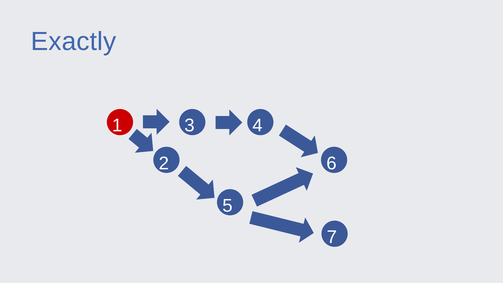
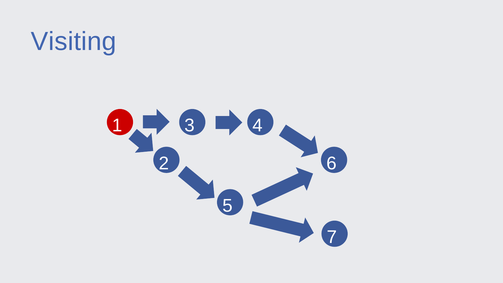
Exactly: Exactly -> Visiting (74, 41)
